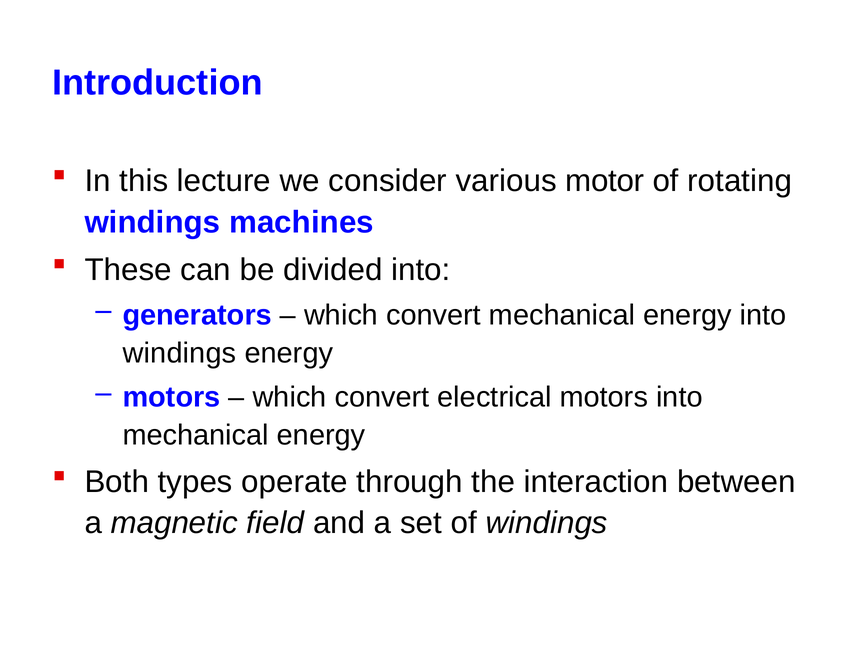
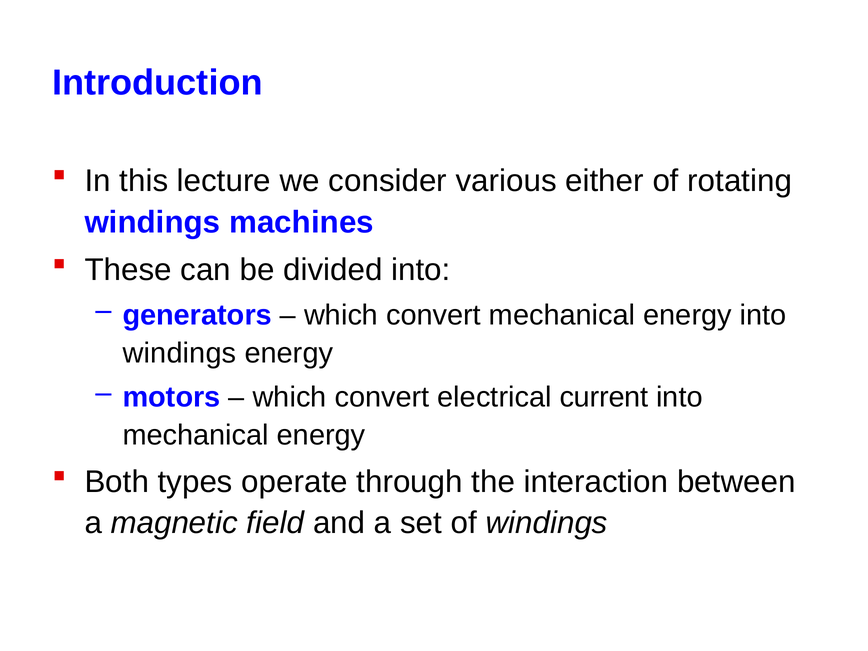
motor: motor -> either (605, 181)
electrical motors: motors -> current (604, 397)
